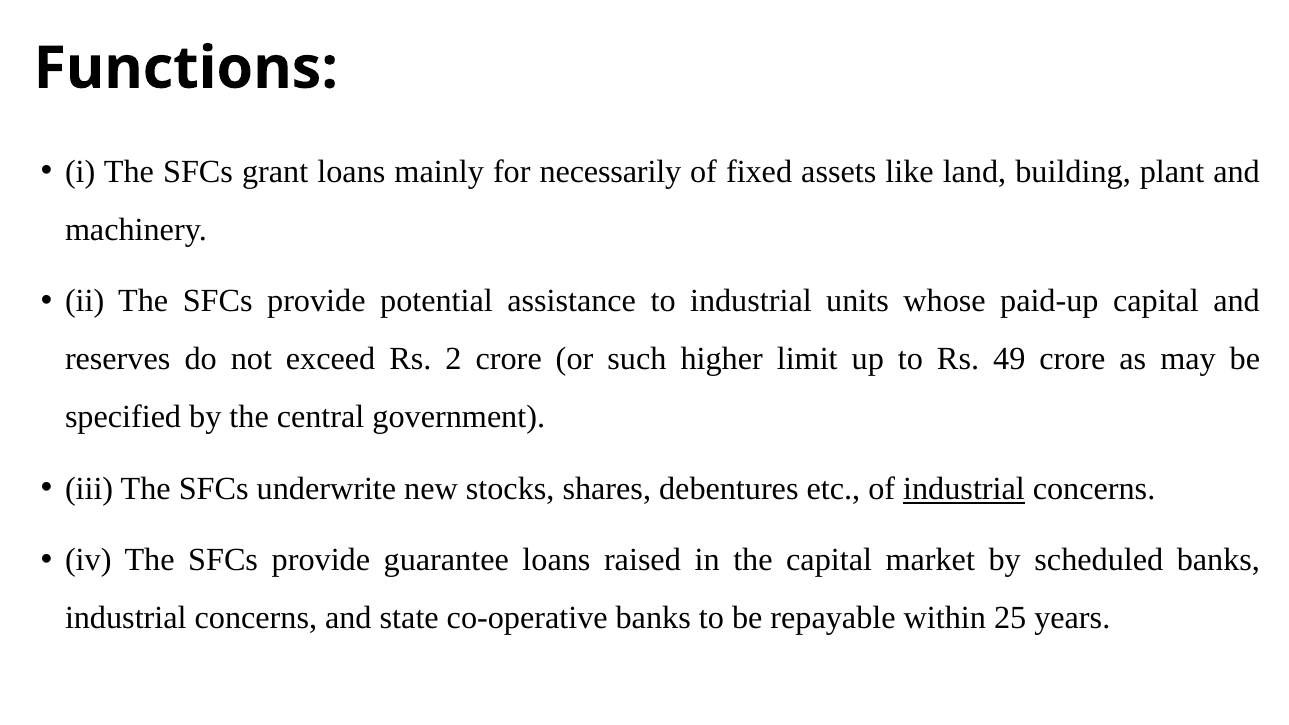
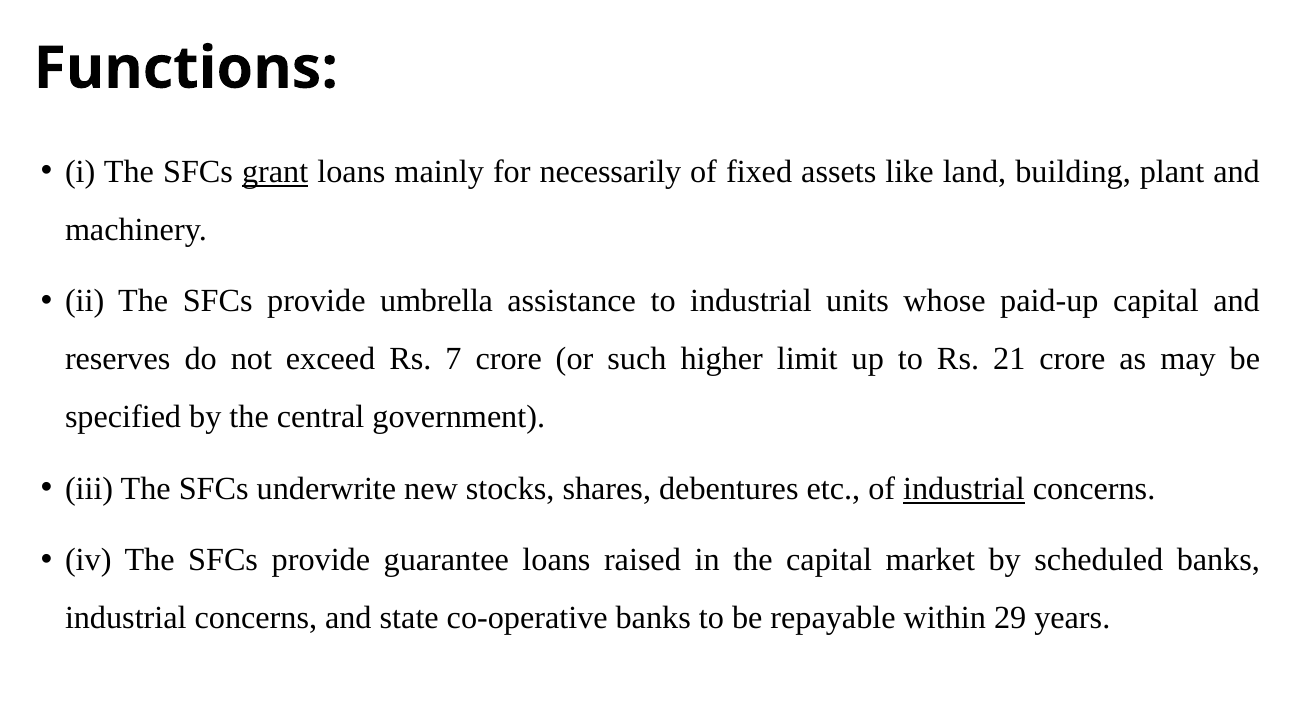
grant underline: none -> present (275, 172)
potential: potential -> umbrella (437, 301)
2: 2 -> 7 (454, 359)
49: 49 -> 21 (1009, 359)
25: 25 -> 29 (1010, 618)
